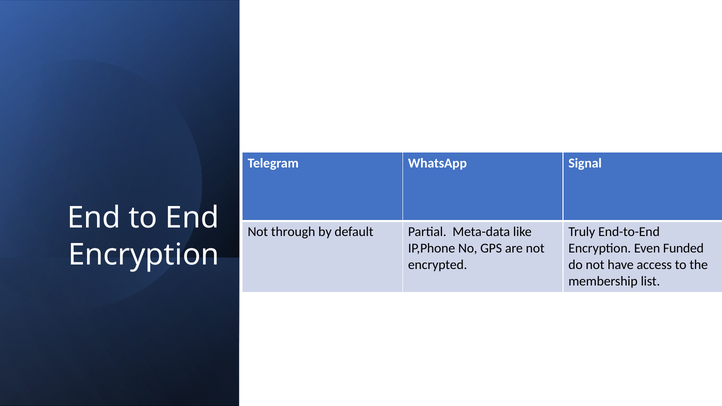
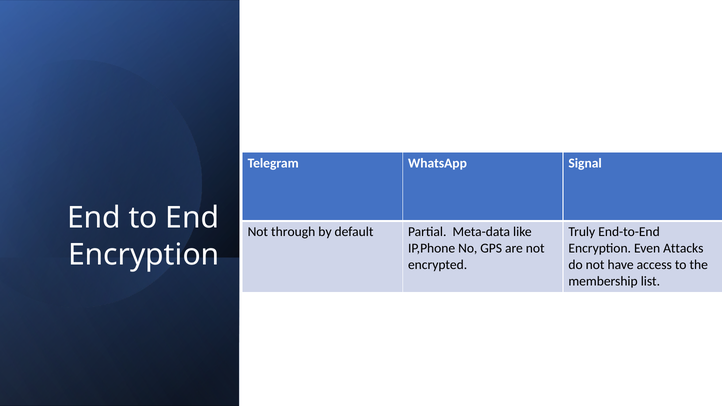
Funded: Funded -> Attacks (683, 249)
